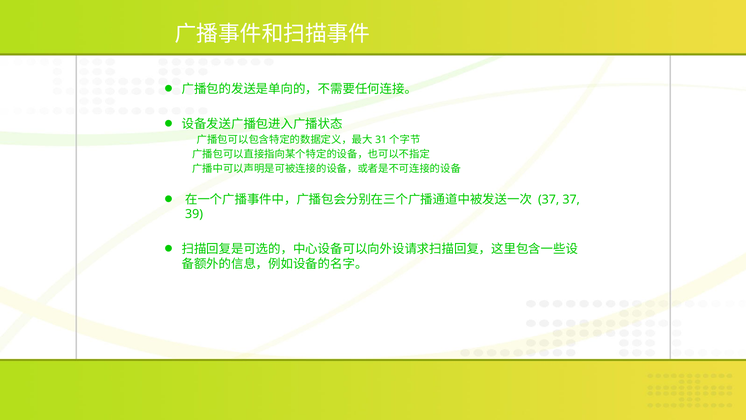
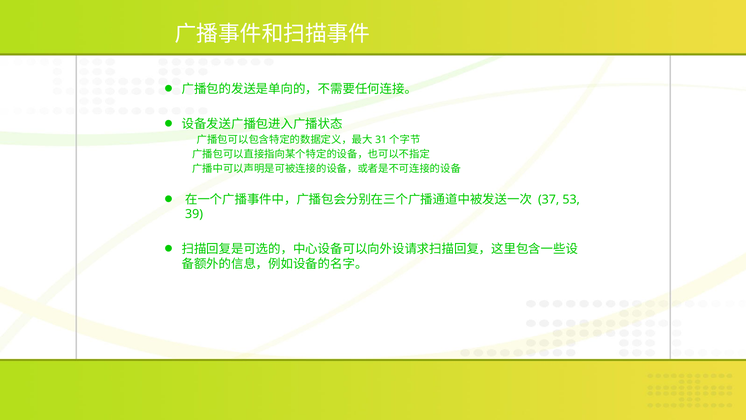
37 37: 37 -> 53 (571, 199)
